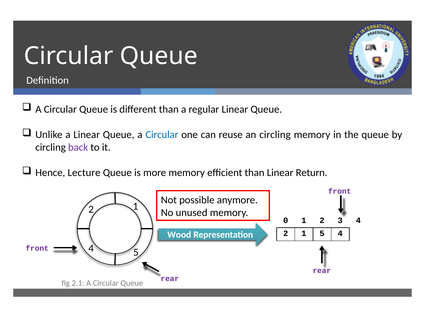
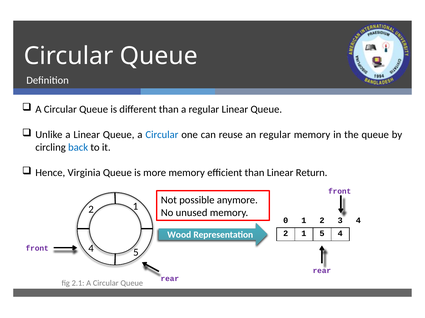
an circling: circling -> regular (275, 135)
back colour: purple -> blue (78, 148)
Lecture: Lecture -> Virginia (84, 173)
